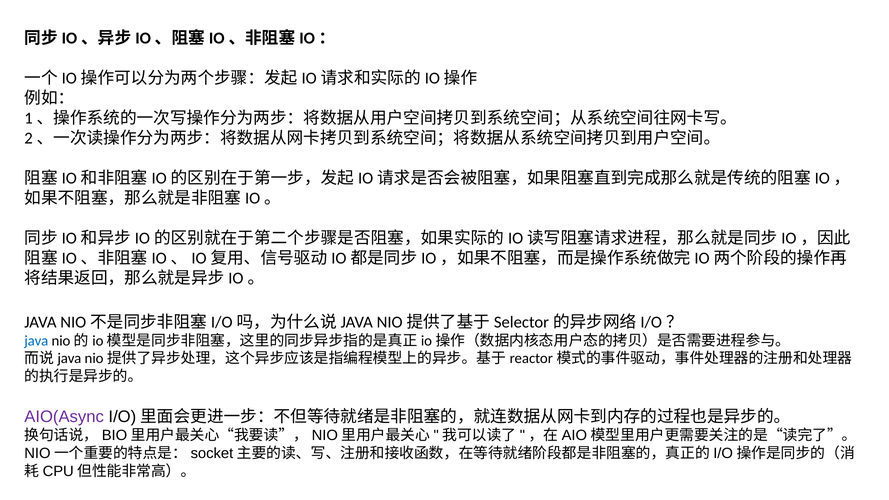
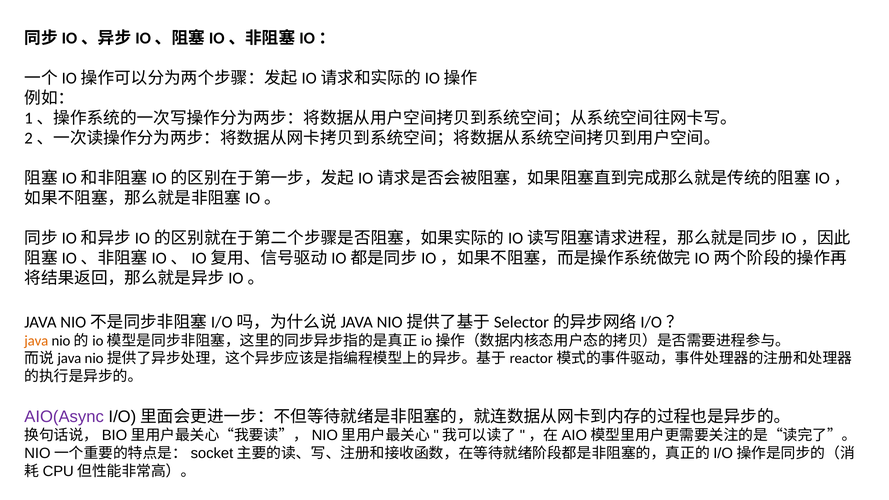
java colour: blue -> orange (36, 341)
